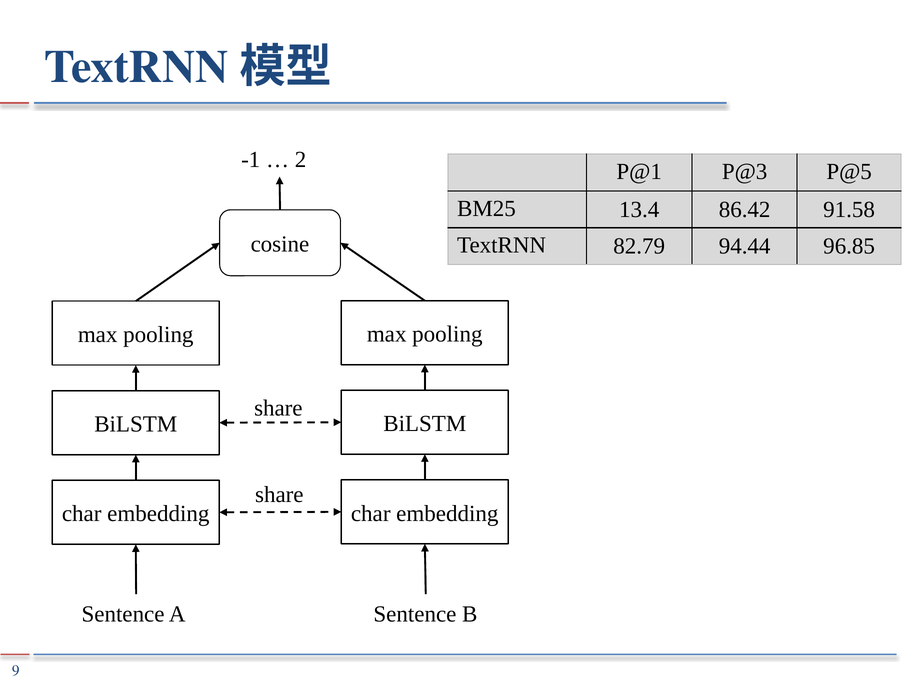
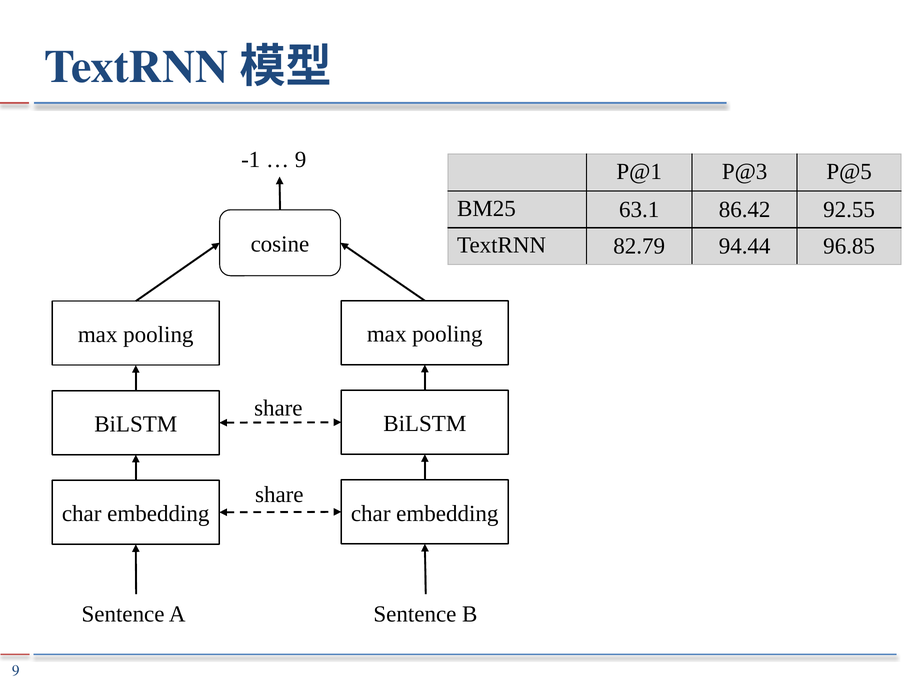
2: 2 -> 9 (301, 160)
13.4: 13.4 -> 63.1 (639, 209)
91.58: 91.58 -> 92.55 (849, 209)
